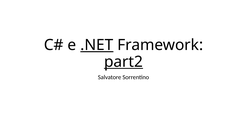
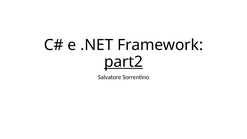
.NET underline: present -> none (97, 45)
